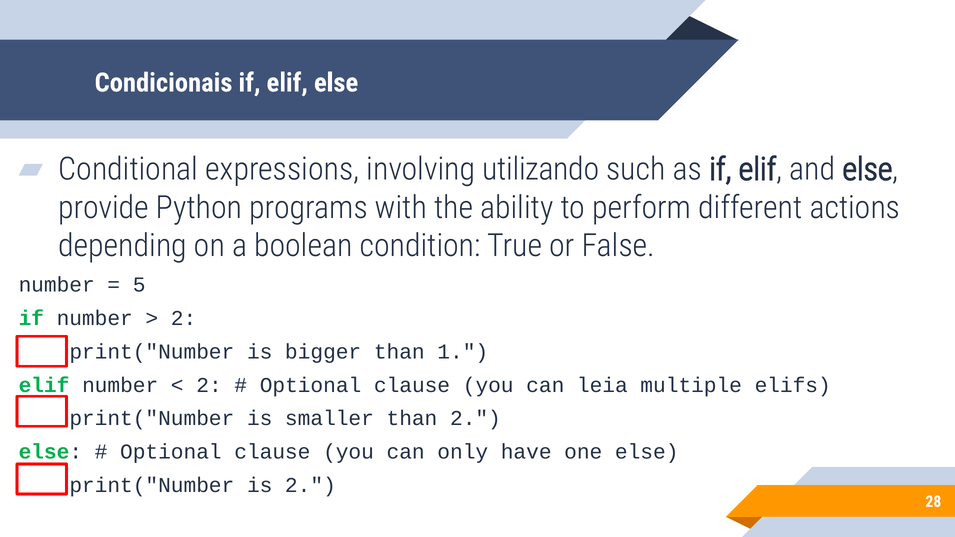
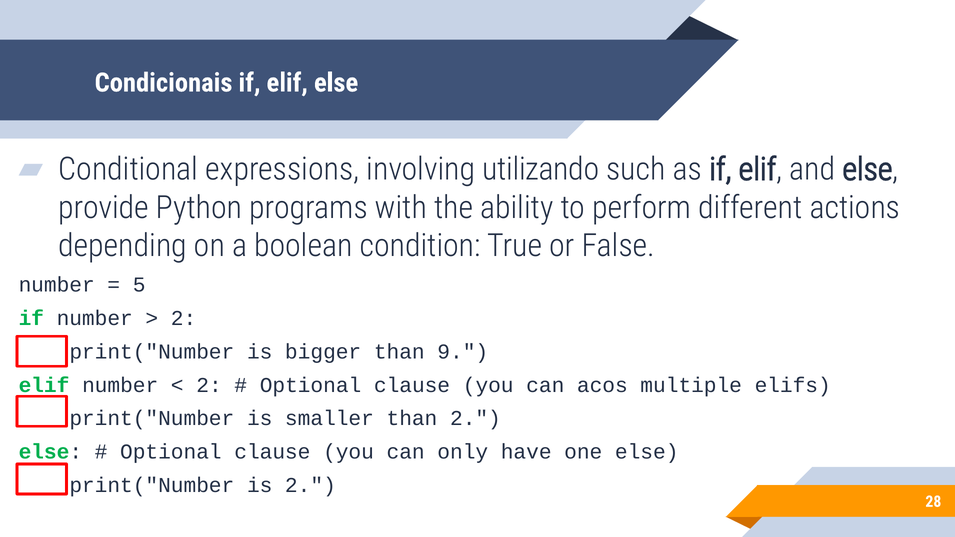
1: 1 -> 9 (463, 352)
leia: leia -> acos (602, 385)
